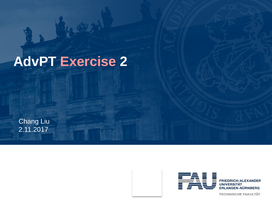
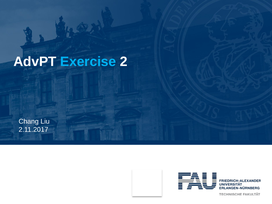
Exercise colour: pink -> light blue (88, 62)
